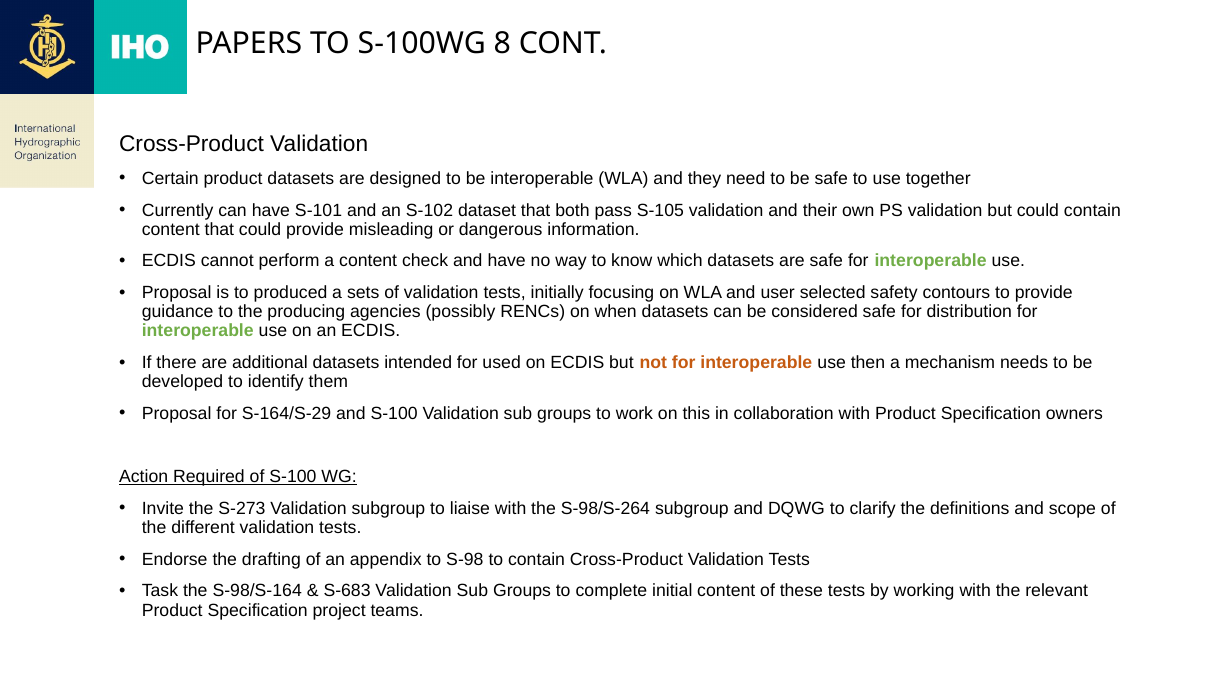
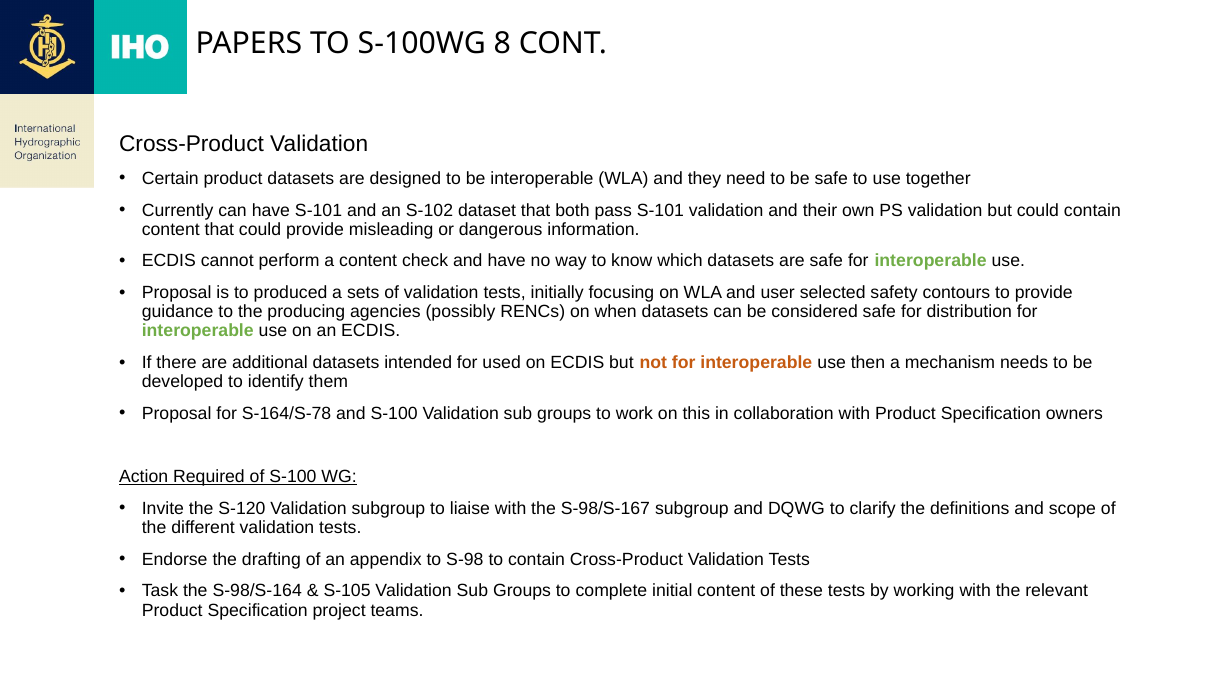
pass S-105: S-105 -> S-101 (660, 210)
S-164/S-29: S-164/S-29 -> S-164/S-78 (287, 413)
S-273: S-273 -> S-120 (242, 508)
S-98/S-264: S-98/S-264 -> S-98/S-167 (605, 508)
S-683: S-683 -> S-105 (347, 591)
